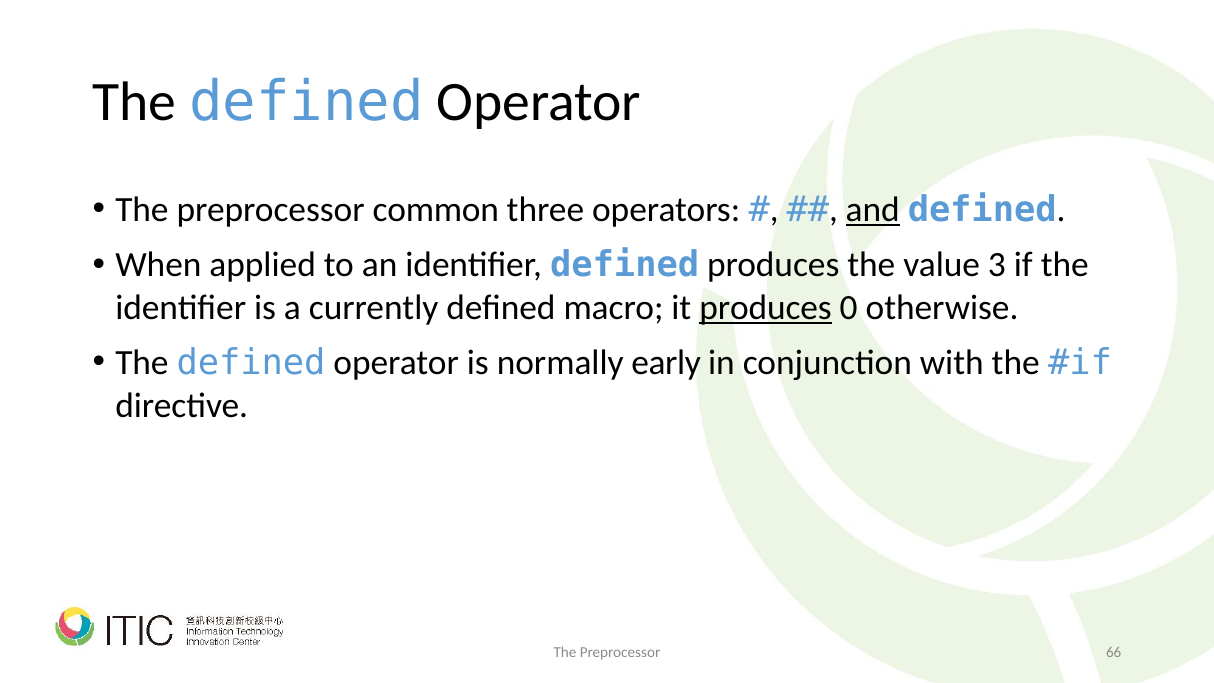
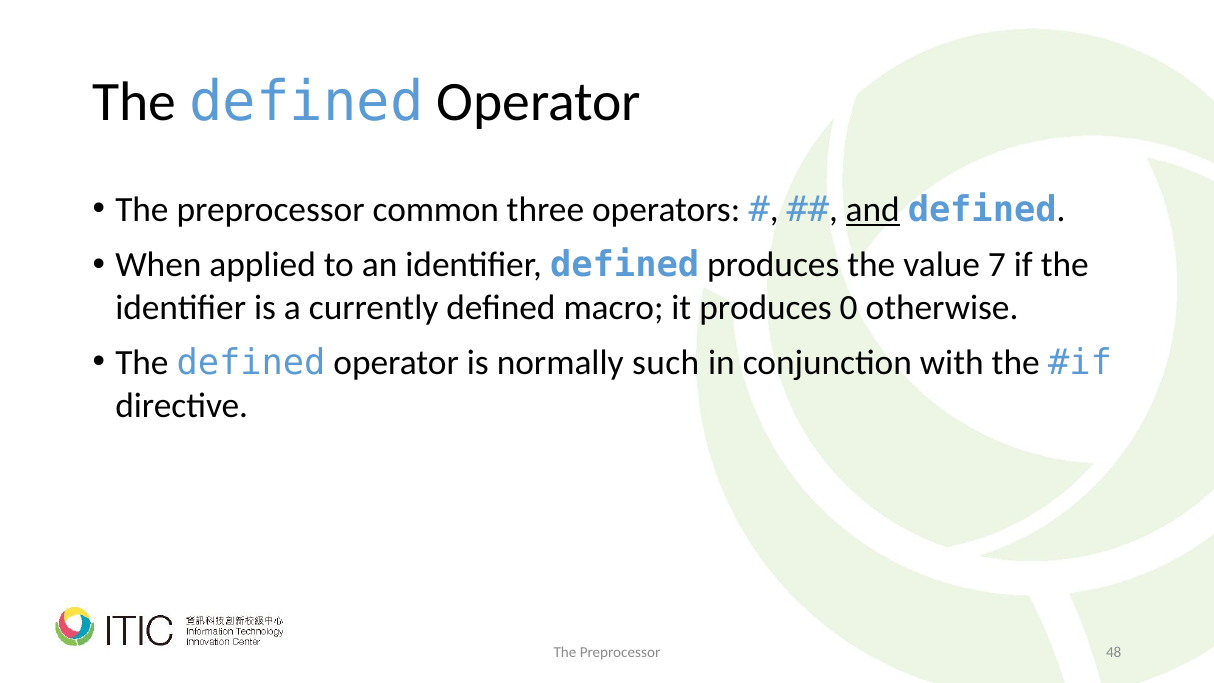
3: 3 -> 7 (997, 265)
produces underline: present -> none (766, 308)
early: early -> such (666, 363)
66: 66 -> 48 (1114, 652)
